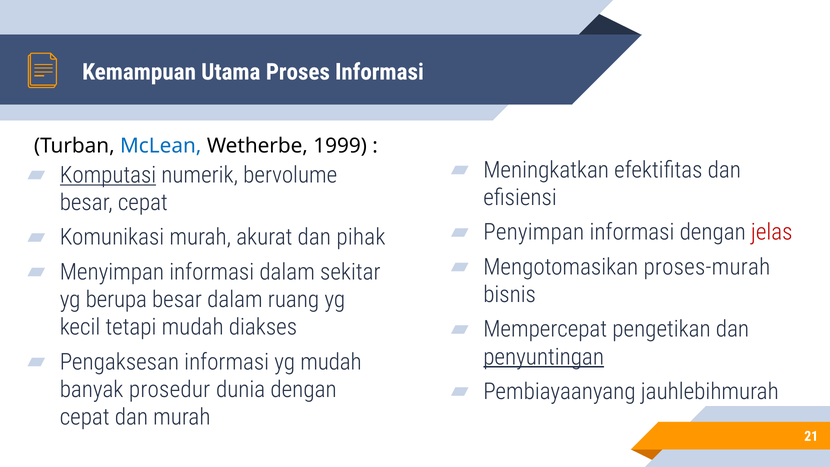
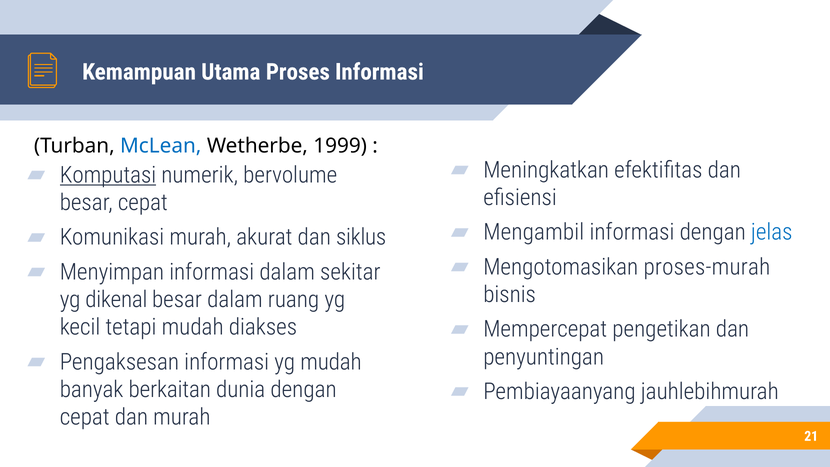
Penyimpan: Penyimpan -> Mengambil (534, 232)
jelas colour: red -> blue (772, 232)
pihak: pihak -> siklus (361, 237)
berupa: berupa -> dikenal (116, 300)
penyuntingan underline: present -> none (544, 357)
prosedur: prosedur -> berkaitan (170, 390)
